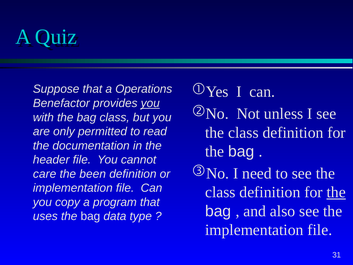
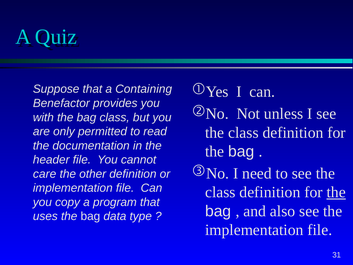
Operations: Operations -> Containing (144, 89)
you underline: present -> none (150, 103)
been: been -> other (93, 174)
